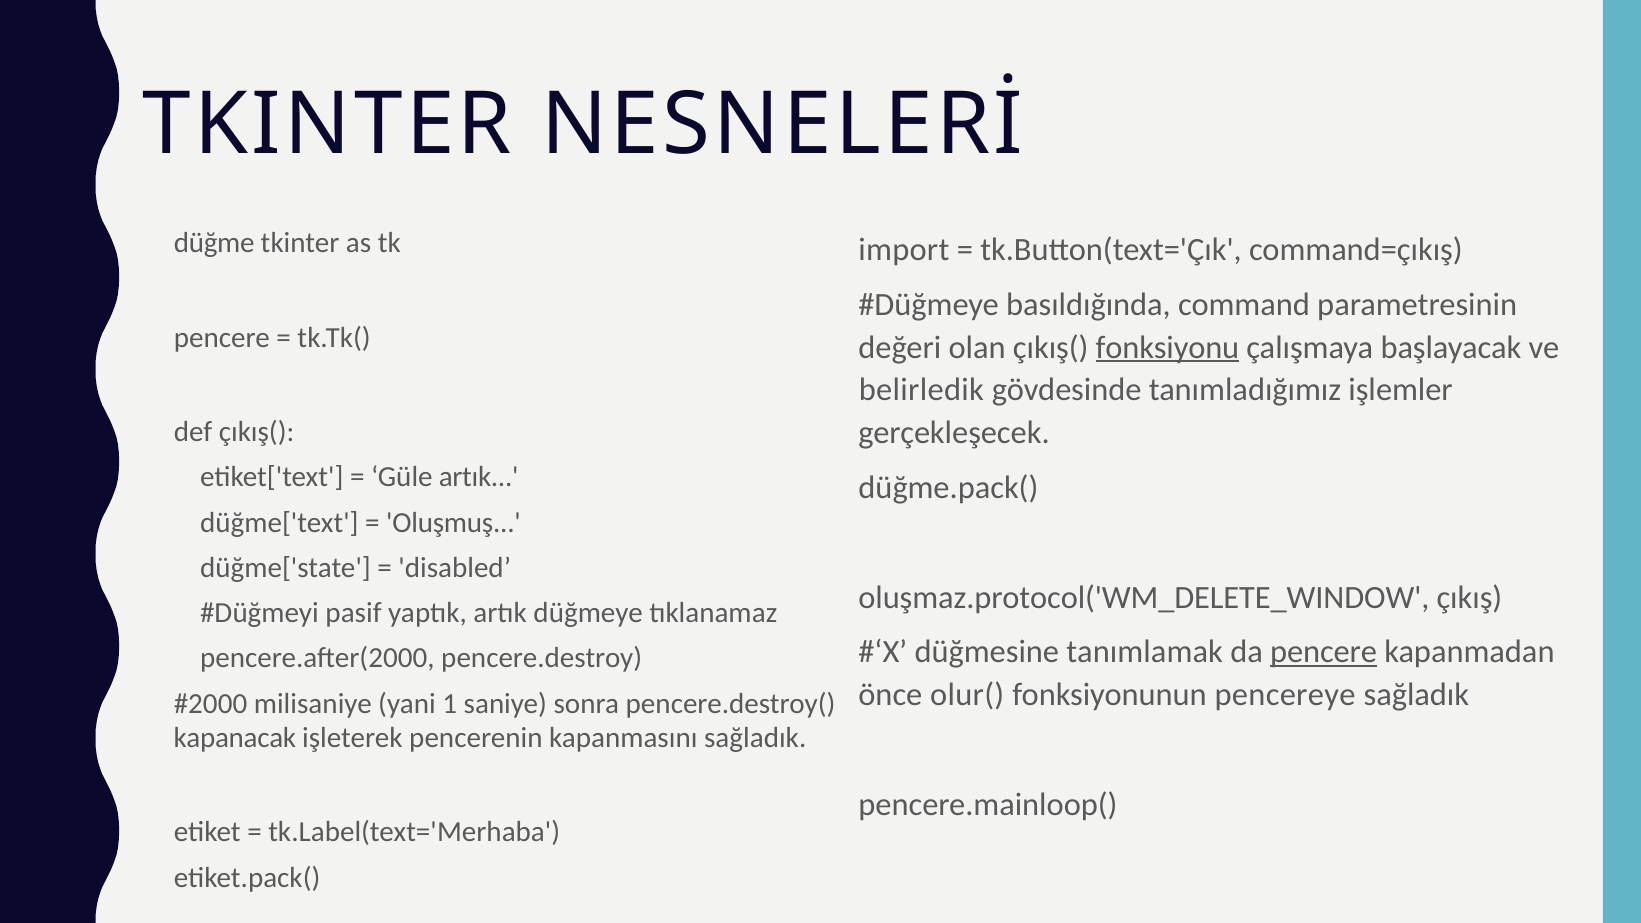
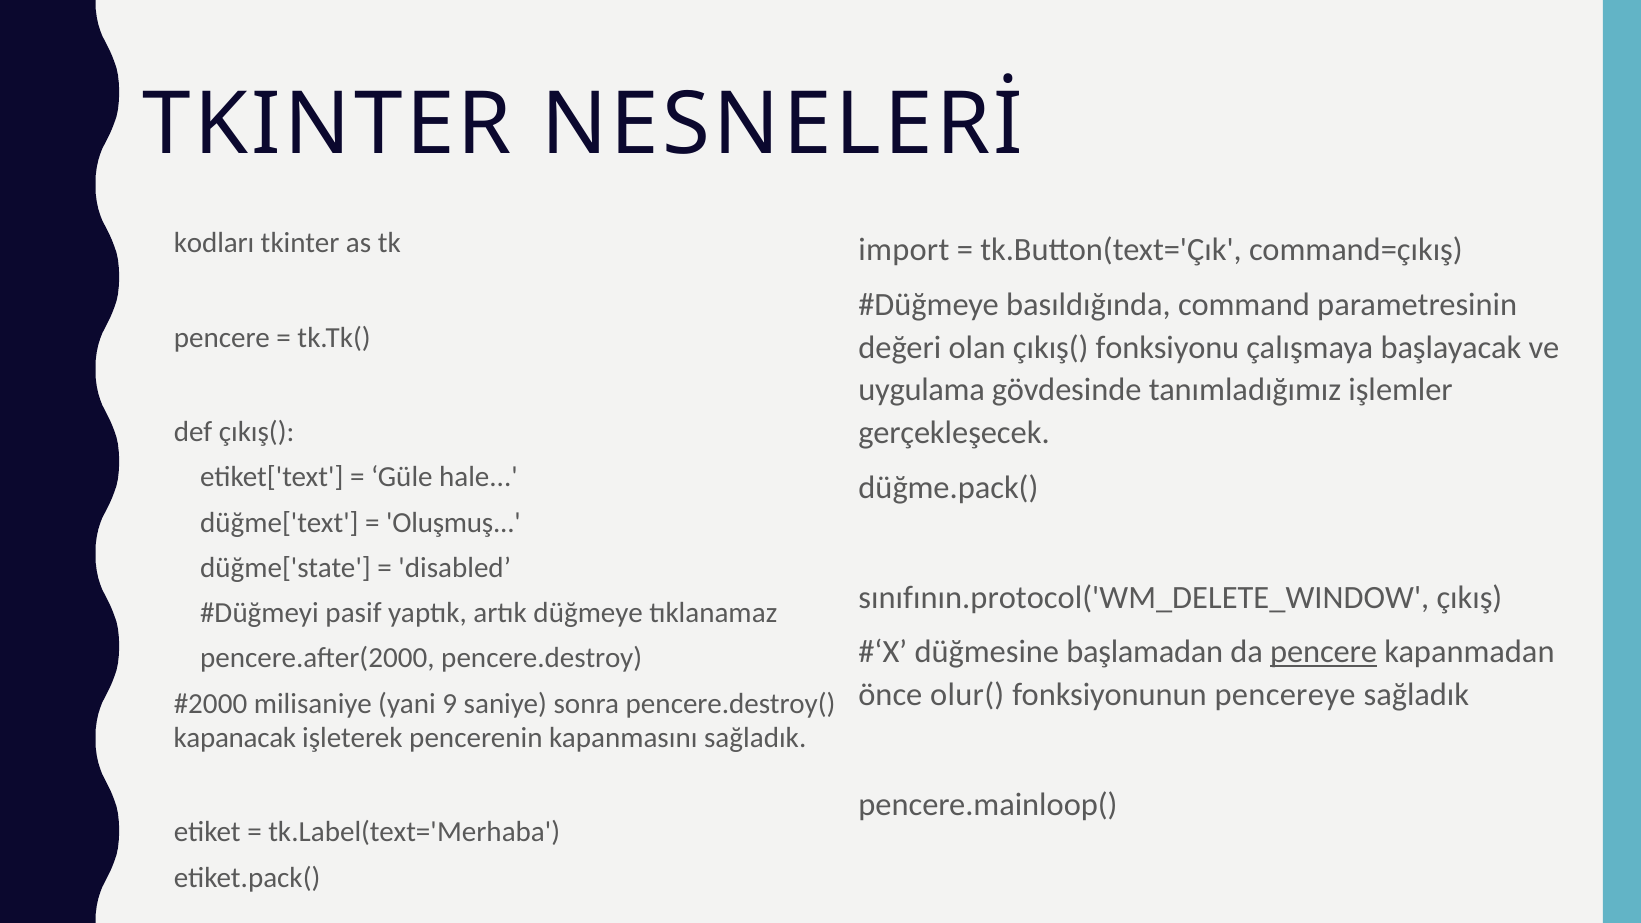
düğme: düğme -> kodları (214, 243)
fonksiyonu underline: present -> none (1167, 347)
belirledik: belirledik -> uygulama (922, 390)
Güle artık: artık -> hale (478, 477)
oluşmaz.protocol('WM_DELETE_WINDOW: oluşmaz.protocol('WM_DELETE_WINDOW -> sınıfının.protocol('WM_DELETE_WINDOW (1144, 597)
tanımlamak: tanımlamak -> başlamadan (1145, 652)
1: 1 -> 9 (450, 704)
